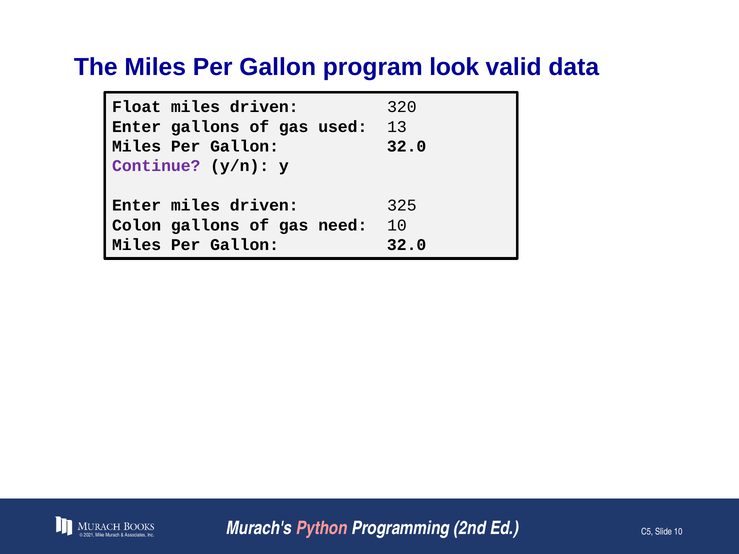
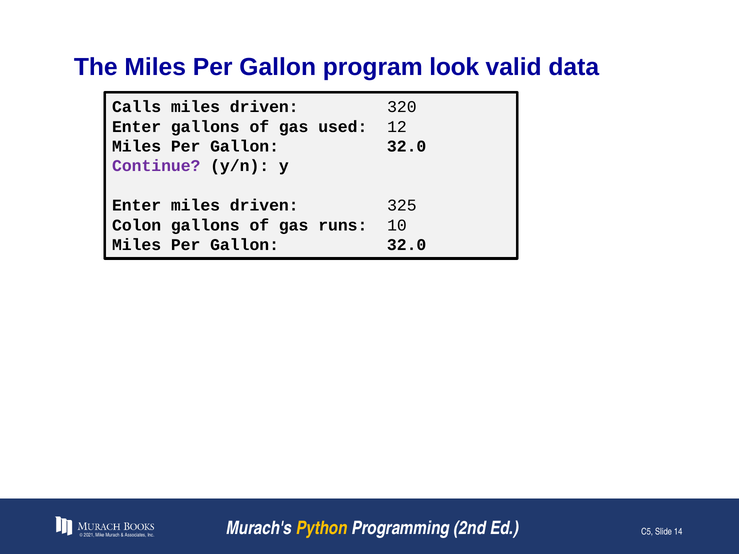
Float: Float -> Calls (137, 107)
13: 13 -> 12 (397, 127)
need: need -> runs (343, 225)
Python colour: pink -> yellow (322, 528)
Slide 10: 10 -> 14 (678, 532)
